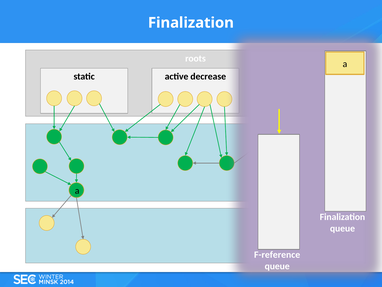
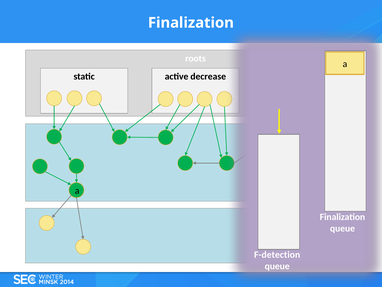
F-reference: F-reference -> F-detection (277, 254)
